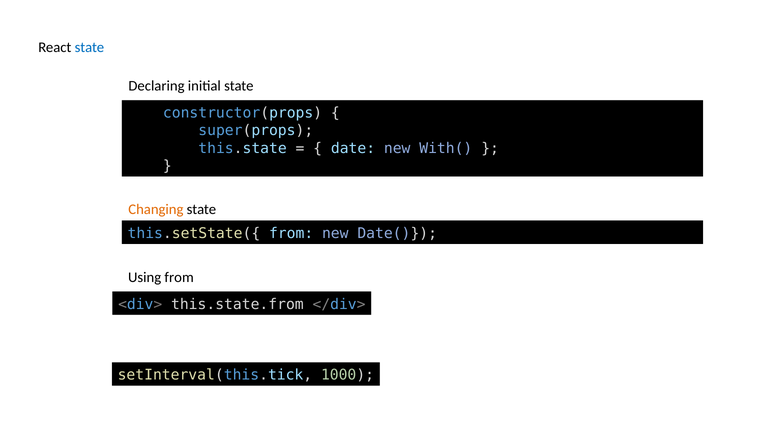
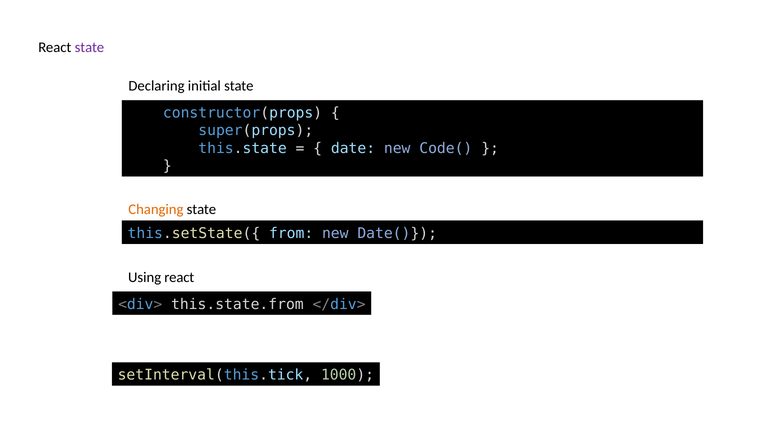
state colour: blue -> purple (89, 47)
With(: With( -> Code( (446, 148)
Using from: from -> react (179, 278)
